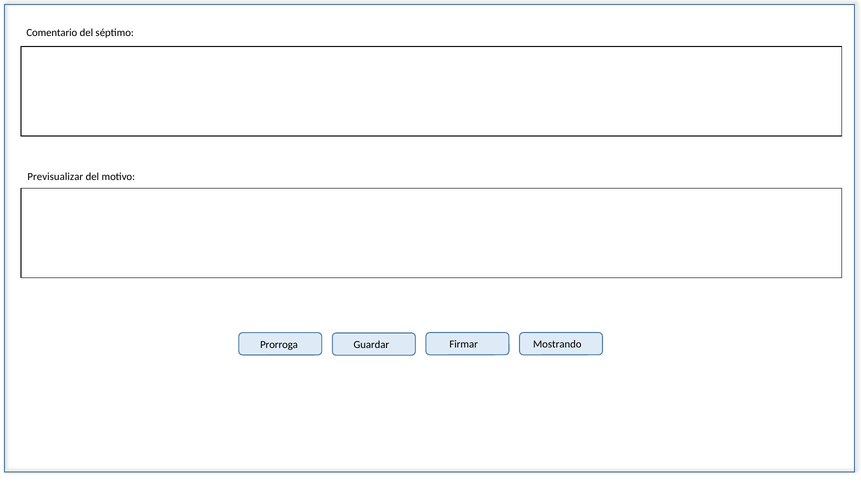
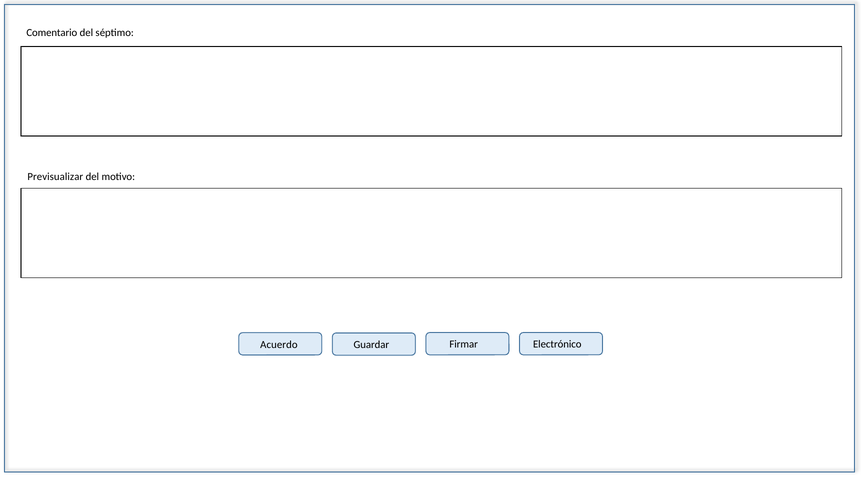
Prorroga: Prorroga -> Acuerdo (279, 344)
Mostrando: Mostrando -> Electrónico (557, 344)
